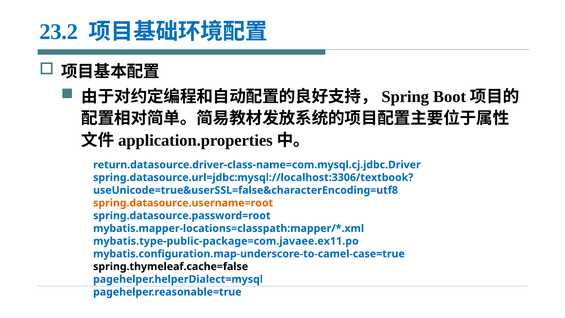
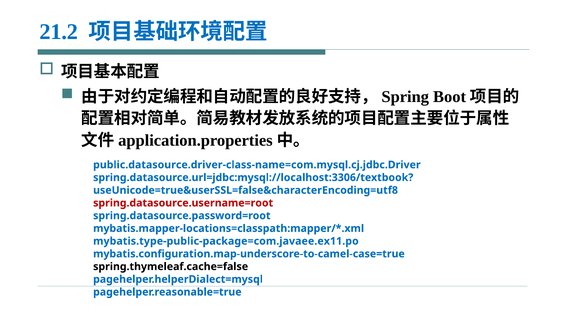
23.2: 23.2 -> 21.2 (59, 32)
return.datasource.driver-class-name=com.mysql.cj.jdbc.Driver: return.datasource.driver-class-name=com.mysql.cj.jdbc.Driver -> public.datasource.driver-class-name=com.mysql.cj.jdbc.Driver (257, 165)
spring.datasource.username=root colour: orange -> red (183, 203)
